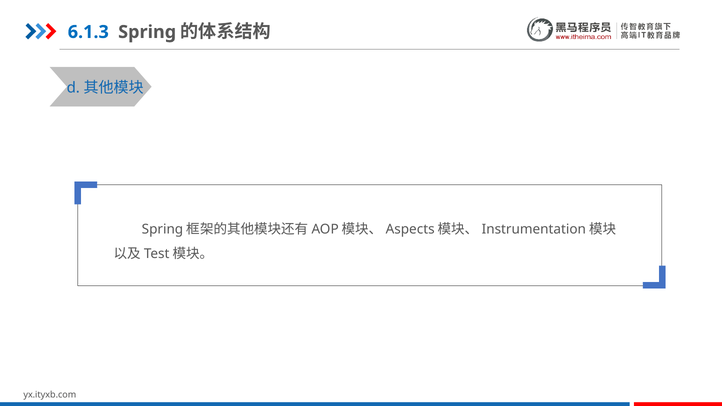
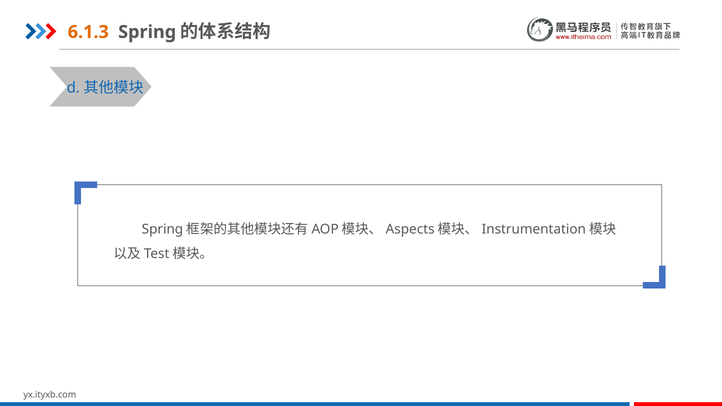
6.1.3 colour: blue -> orange (88, 32)
